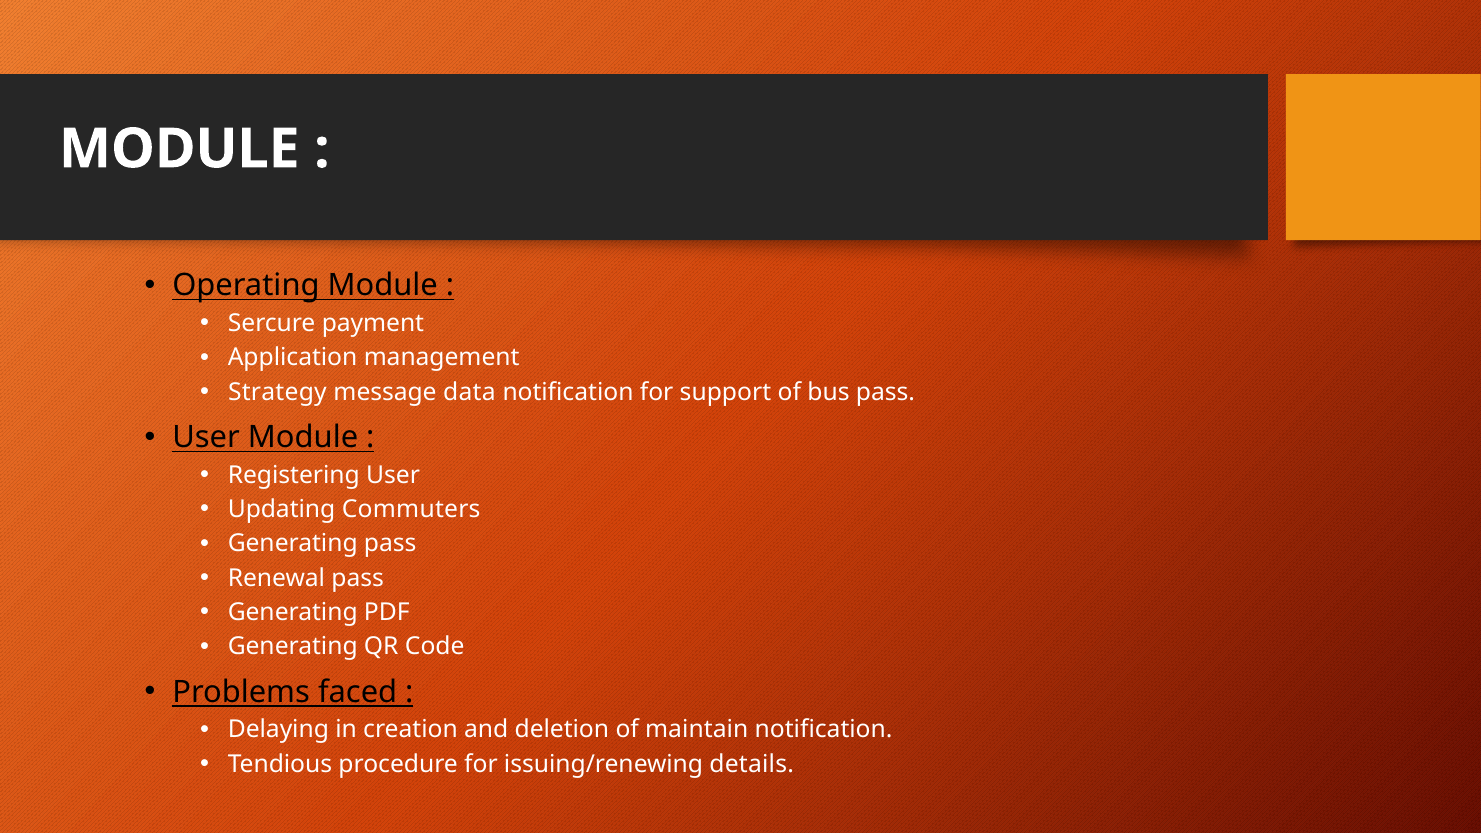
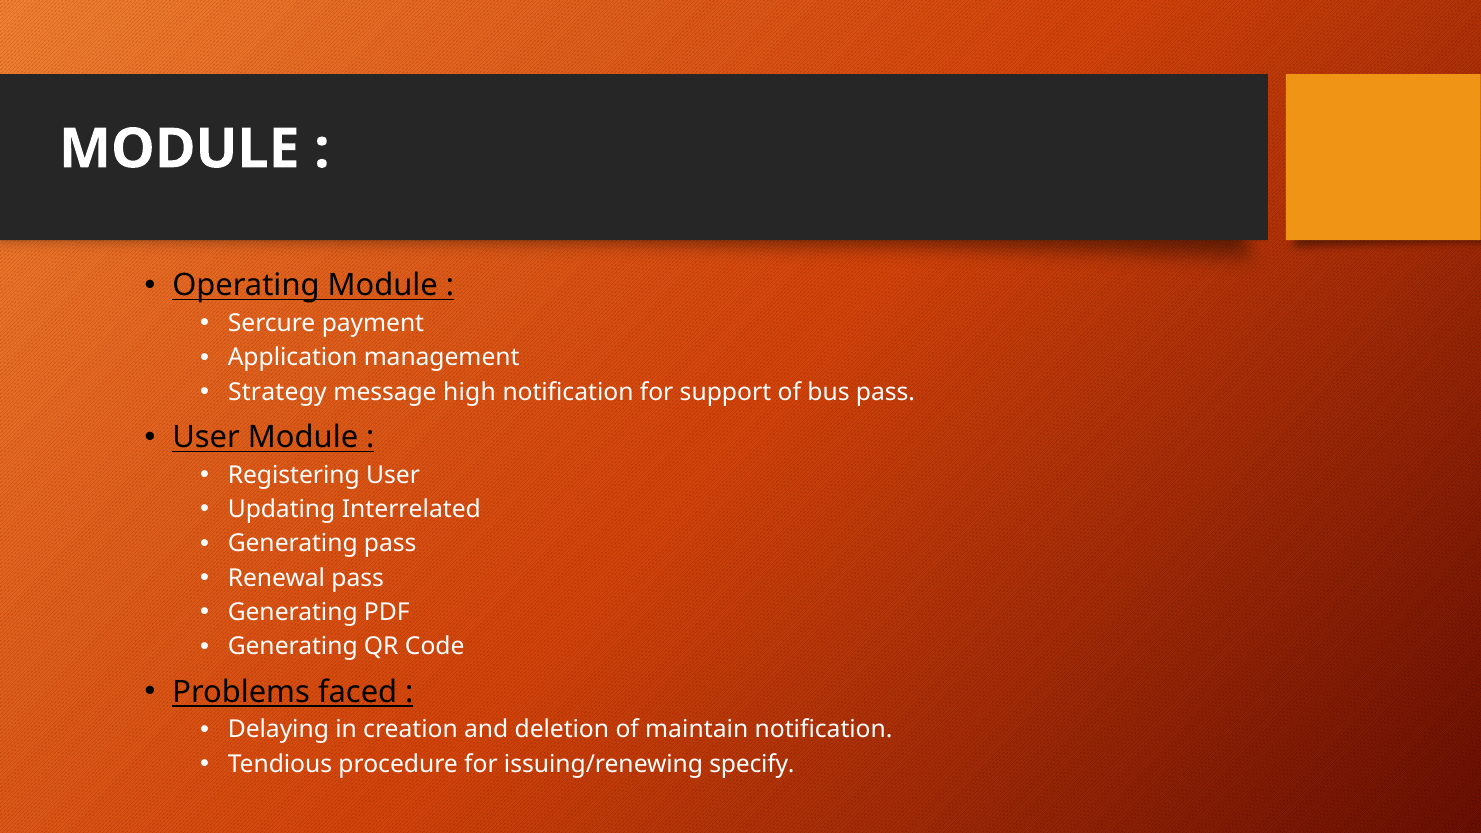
data: data -> high (469, 392)
Commuters: Commuters -> Interrelated (411, 509)
details: details -> specify (752, 764)
